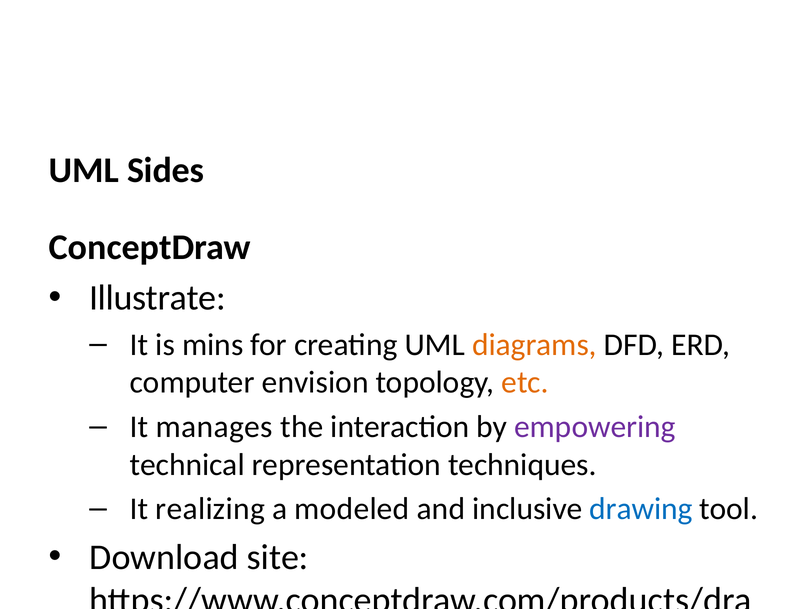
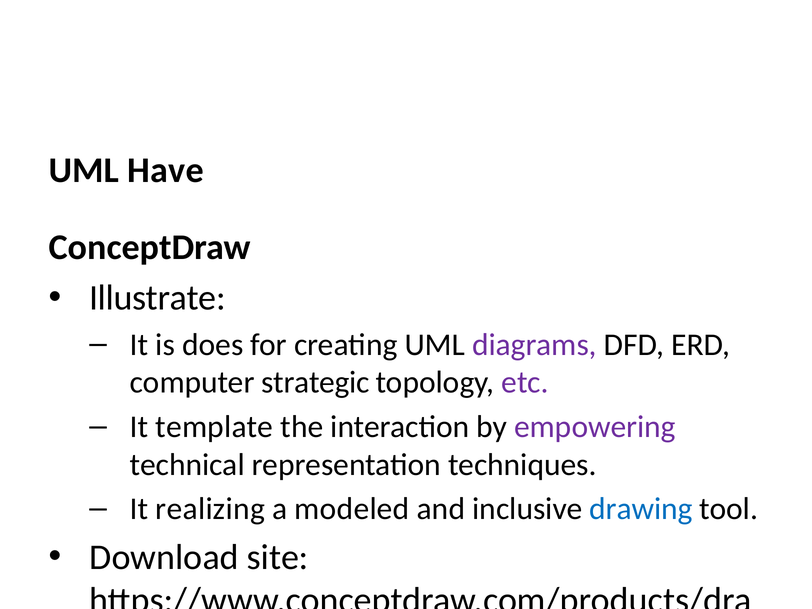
Sides: Sides -> Have (165, 170)
mins: mins -> does (213, 345)
diagrams colour: orange -> purple (534, 345)
envision: envision -> strategic (315, 383)
etc colour: orange -> purple (525, 383)
manages: manages -> template (214, 427)
